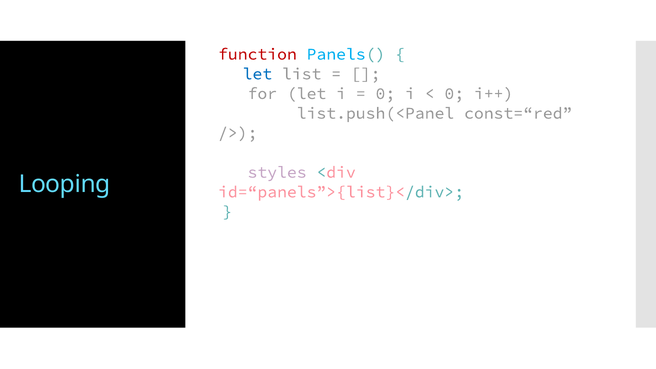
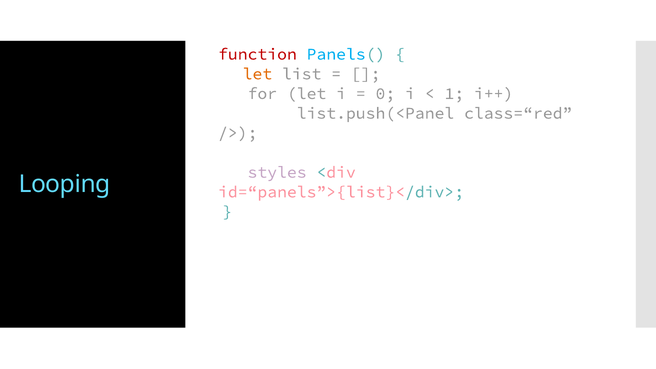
let colour: blue -> orange (257, 74)
0: 0 -> 1 (454, 94)
const=“red: const=“red -> class=“red (518, 113)
